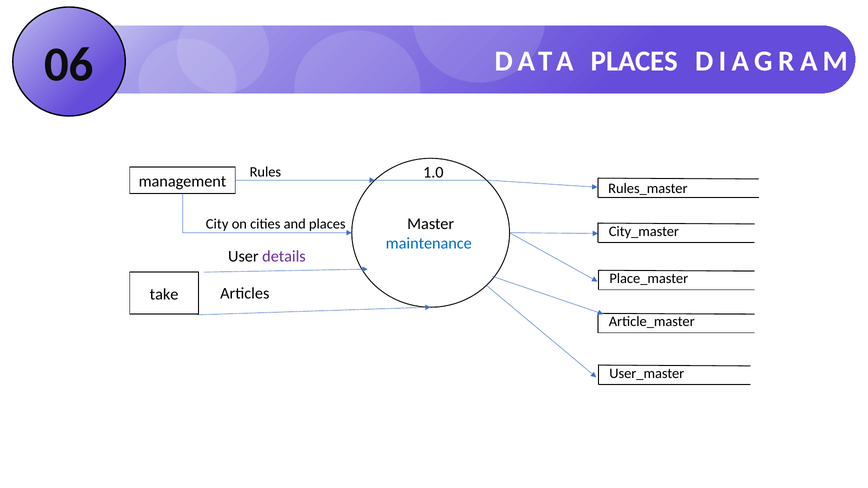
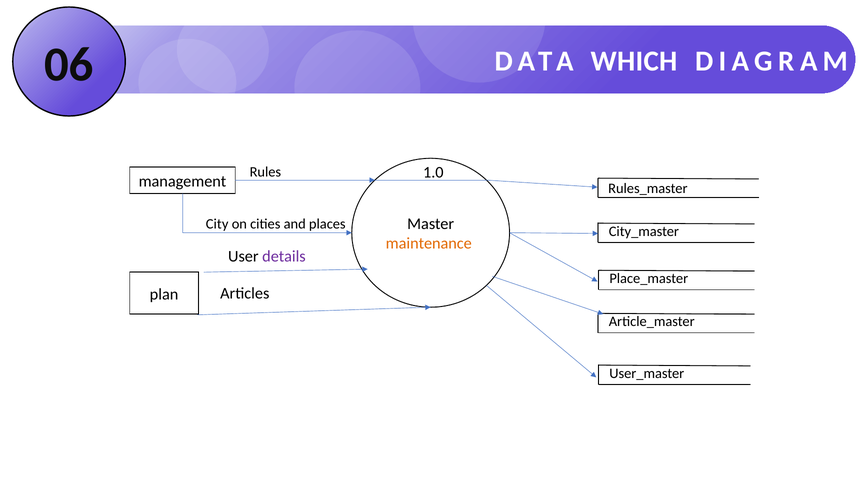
PLACES: PLACES -> WHICH (634, 61)
maintenance colour: blue -> orange (429, 244)
take: take -> plan (164, 294)
